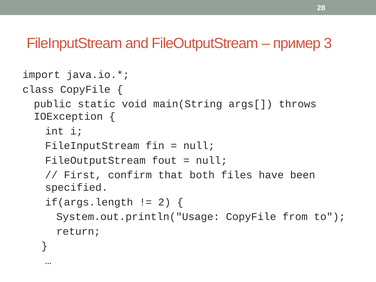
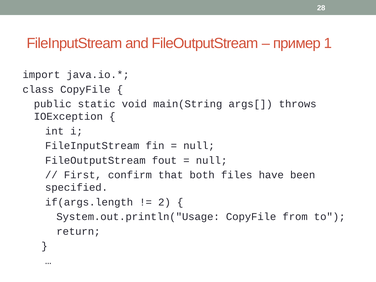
3: 3 -> 1 (328, 43)
